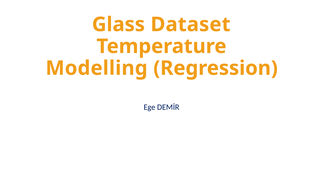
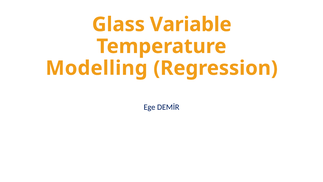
Dataset: Dataset -> Variable (191, 24)
